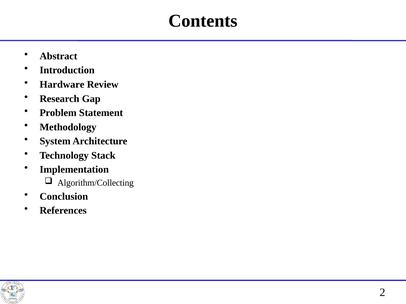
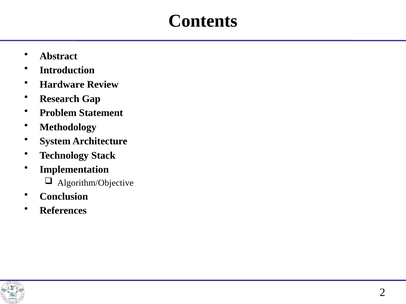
Algorithm/Collecting: Algorithm/Collecting -> Algorithm/Objective (95, 183)
